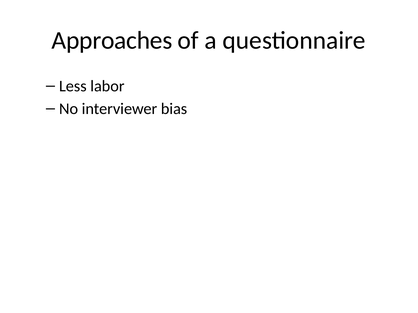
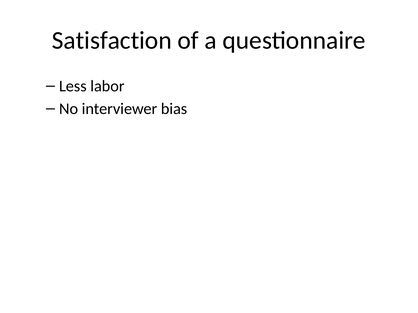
Approaches: Approaches -> Satisfaction (112, 40)
